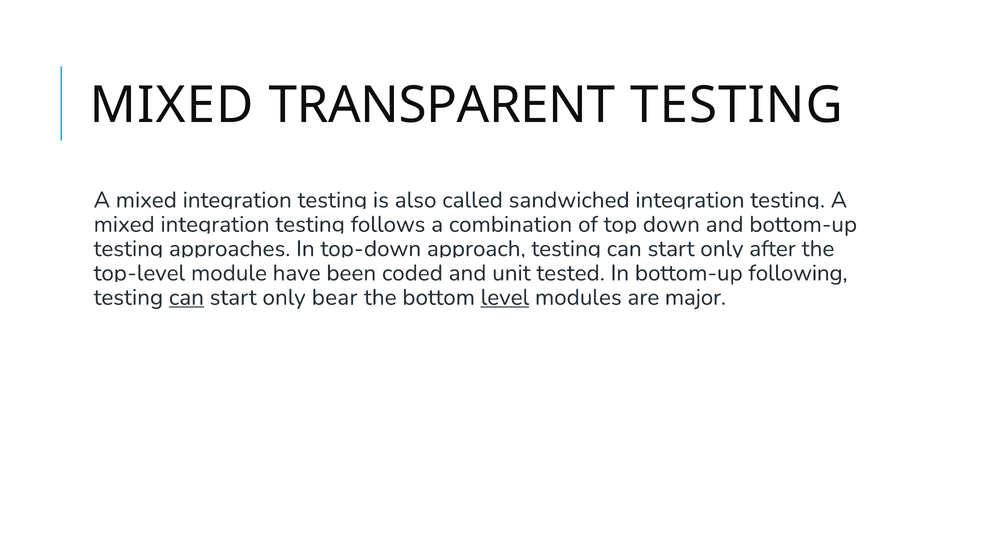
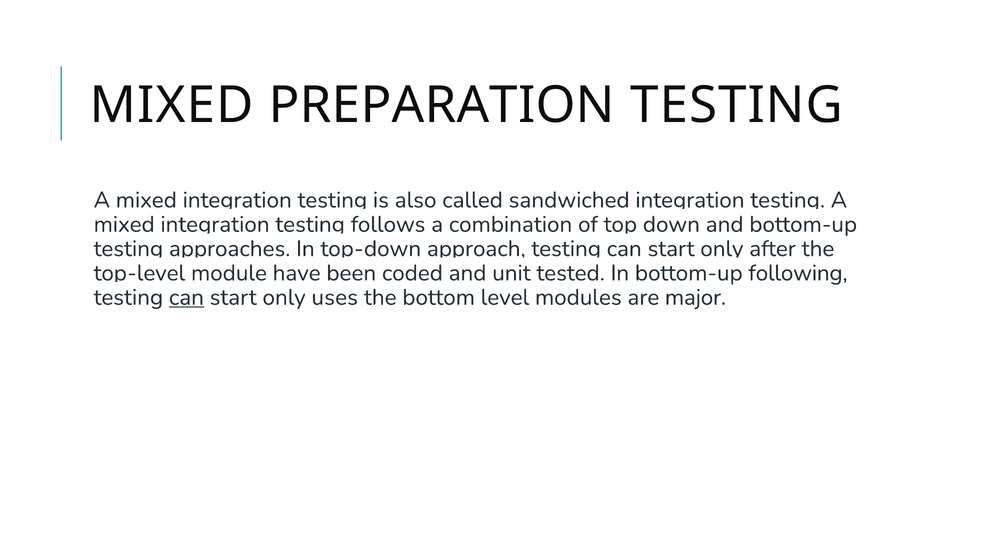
TRANSPARENT: TRANSPARENT -> PREPARATION (442, 105)
bear: bear -> uses (335, 297)
level underline: present -> none (505, 297)
